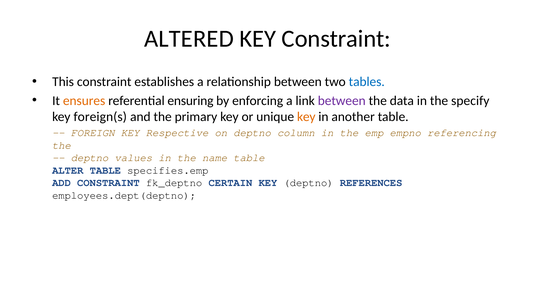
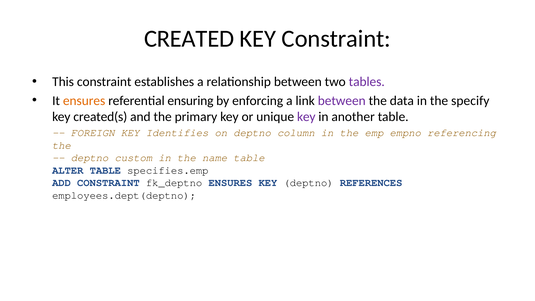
ALTERED: ALTERED -> CREATED (189, 39)
tables colour: blue -> purple (367, 82)
foreign(s: foreign(s -> created(s (100, 117)
key colour: orange -> purple (306, 117)
Respective: Respective -> Identifies (177, 133)
values: values -> custom (133, 158)
fk_deptno CERTAIN: CERTAIN -> ENSURES (230, 183)
